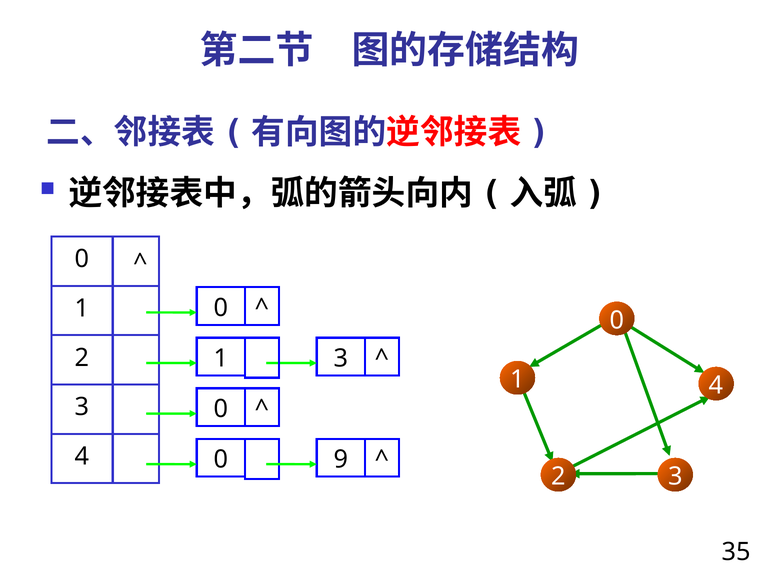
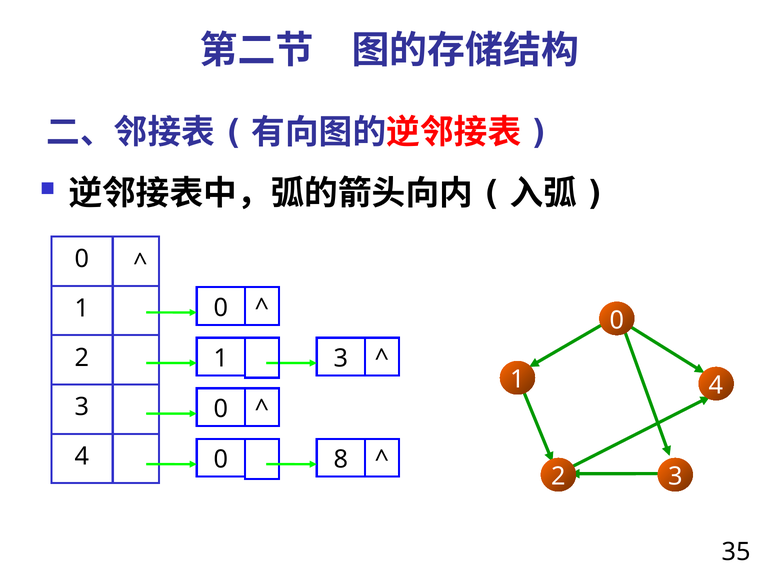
9: 9 -> 8 (341, 459)
